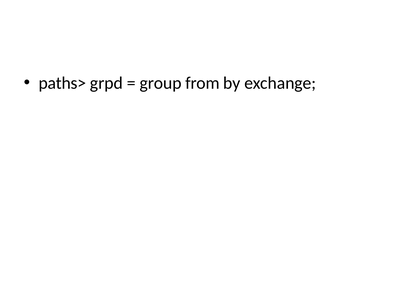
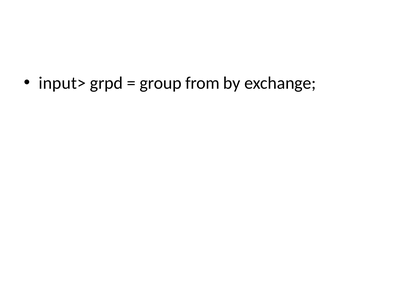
paths>: paths> -> input> (62, 83)
